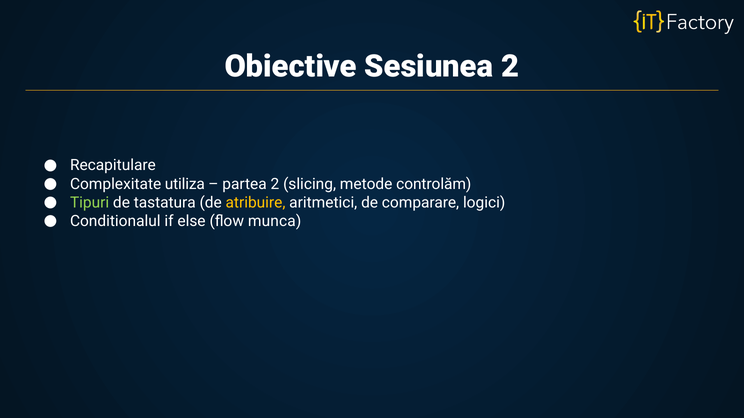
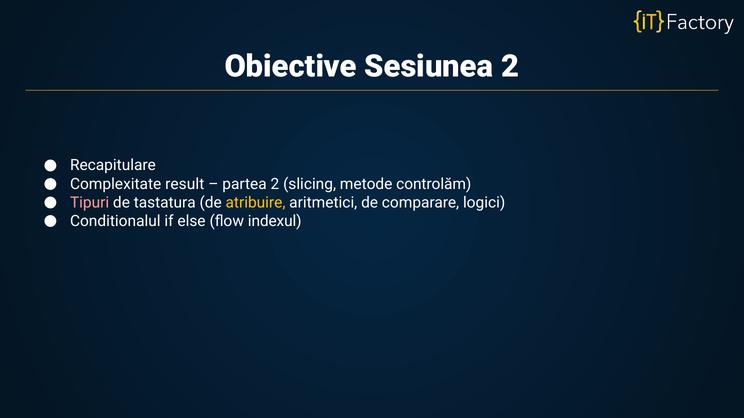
utiliza: utiliza -> result (185, 184)
Tipuri colour: light green -> pink (90, 203)
munca: munca -> indexul (275, 221)
